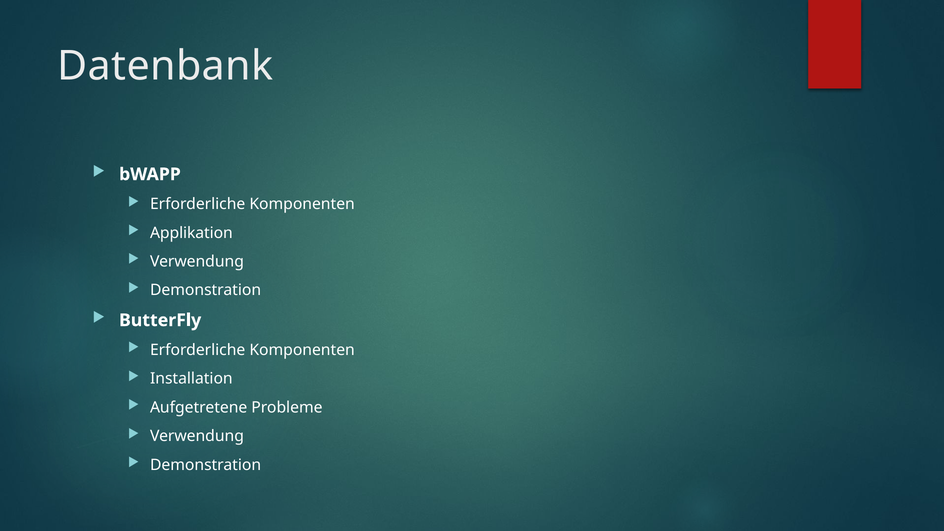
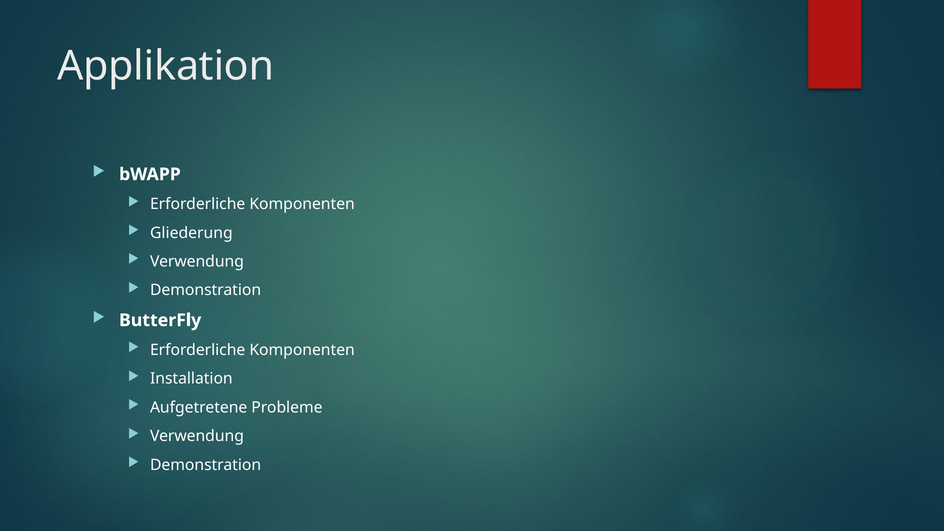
Datenbank: Datenbank -> Applikation (166, 66)
Applikation: Applikation -> Gliederung (191, 233)
